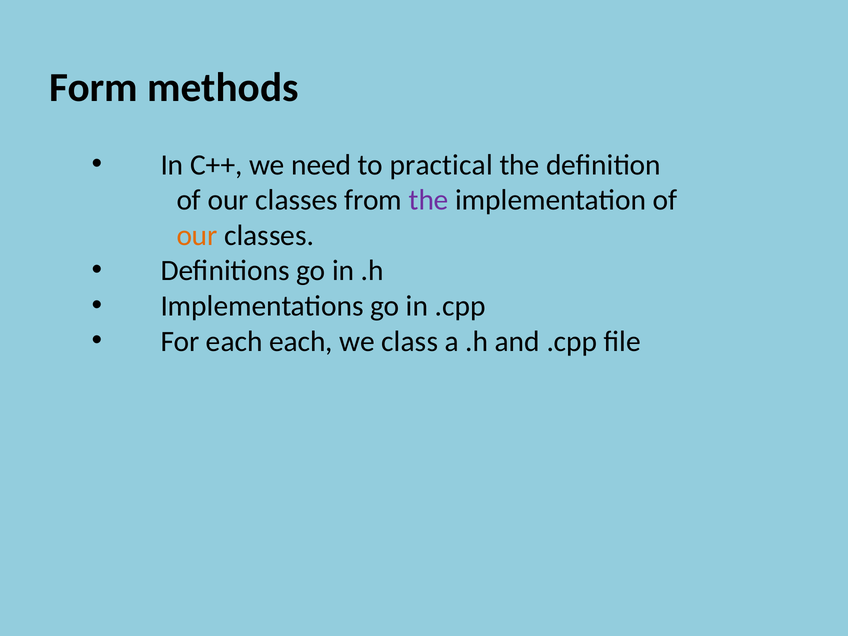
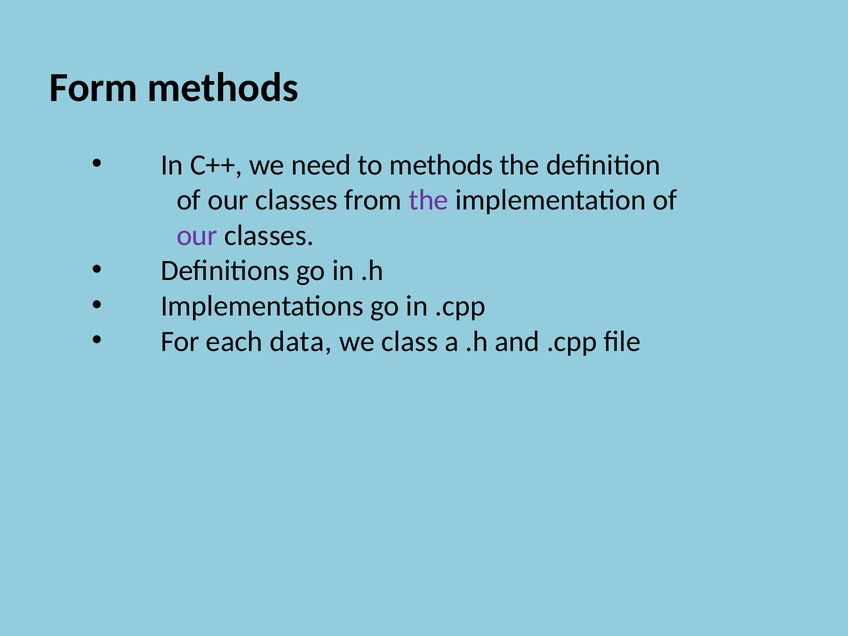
to practical: practical -> methods (441, 165)
our colour: orange -> purple (197, 235)
each each: each -> data (301, 341)
